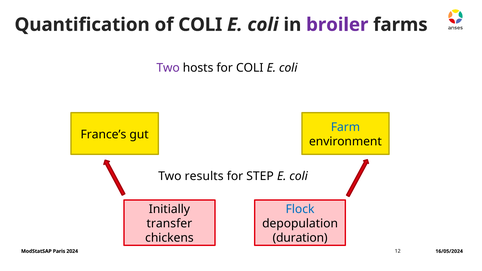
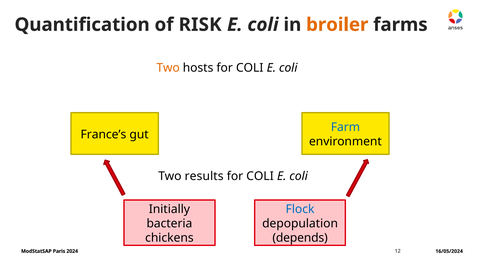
of COLI: COLI -> RISK (200, 25)
broiler colour: purple -> orange (337, 25)
Two colour: purple -> orange (168, 68)
STEP: STEP -> COLI (260, 176)
transfer: transfer -> bacteria (169, 224)
duration: duration -> depends (300, 238)
